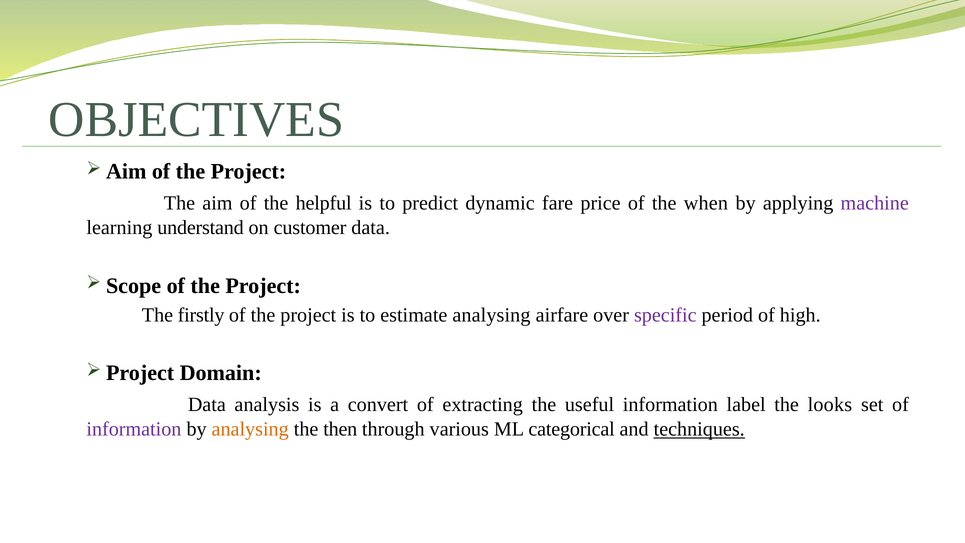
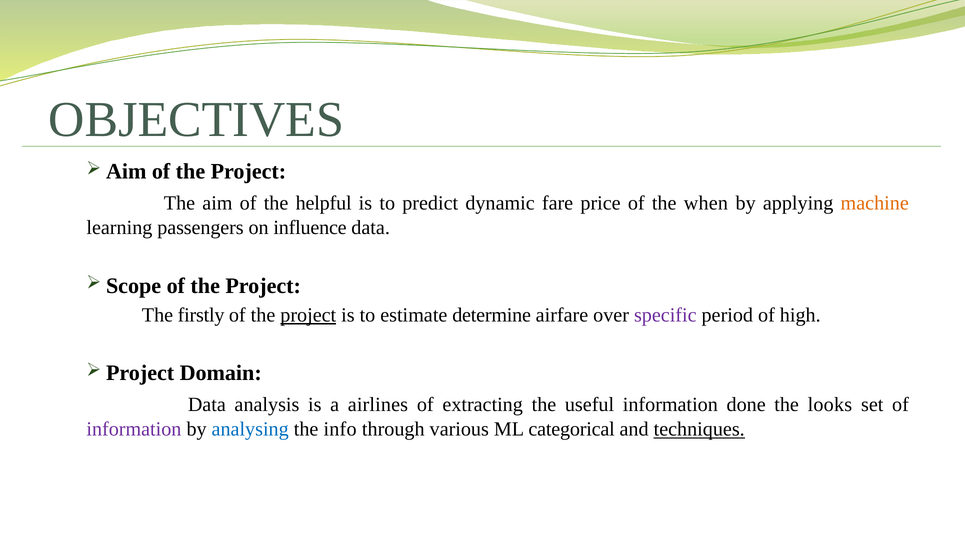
machine colour: purple -> orange (875, 203)
understand: understand -> passengers (200, 228)
customer: customer -> influence (310, 228)
project underline: none -> present (308, 315)
estimate analysing: analysing -> determine (492, 315)
convert: convert -> airlines (378, 405)
label: label -> done (746, 405)
analysing colour: orange -> blue (250, 429)
then: then -> info (340, 429)
